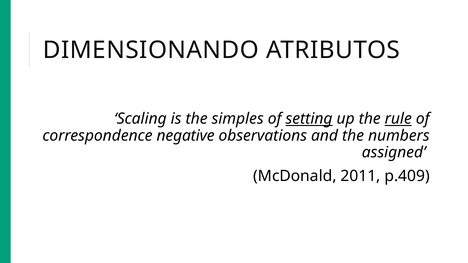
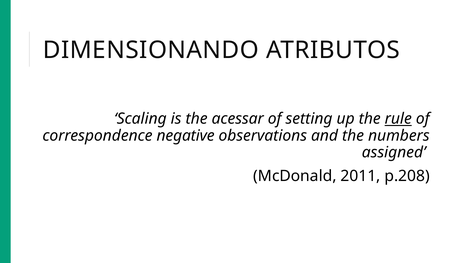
simples: simples -> acessar (238, 119)
setting underline: present -> none (309, 119)
p.409: p.409 -> p.208 (407, 176)
